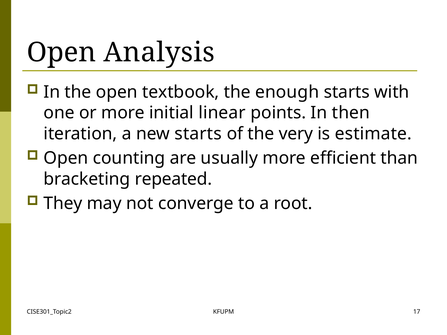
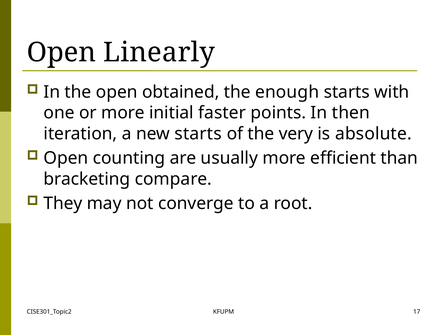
Analysis: Analysis -> Linearly (159, 53)
textbook: textbook -> obtained (181, 92)
linear: linear -> faster (222, 113)
estimate: estimate -> absolute (373, 134)
repeated: repeated -> compare (173, 179)
